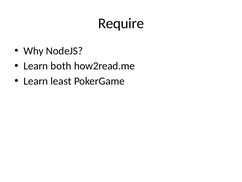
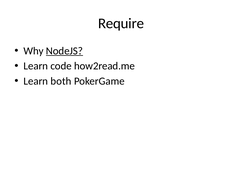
NodeJS underline: none -> present (64, 51)
both: both -> code (61, 66)
least: least -> both (61, 81)
